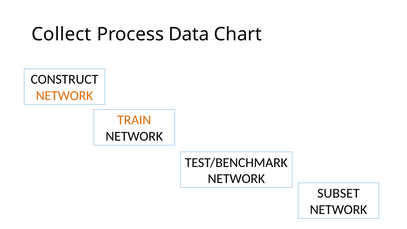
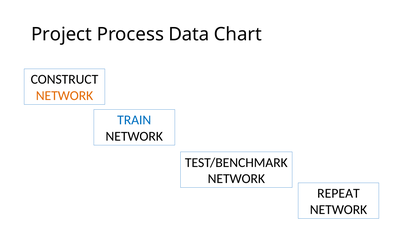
Collect: Collect -> Project (61, 34)
TRAIN colour: orange -> blue (134, 120)
SUBSET: SUBSET -> REPEAT (338, 193)
